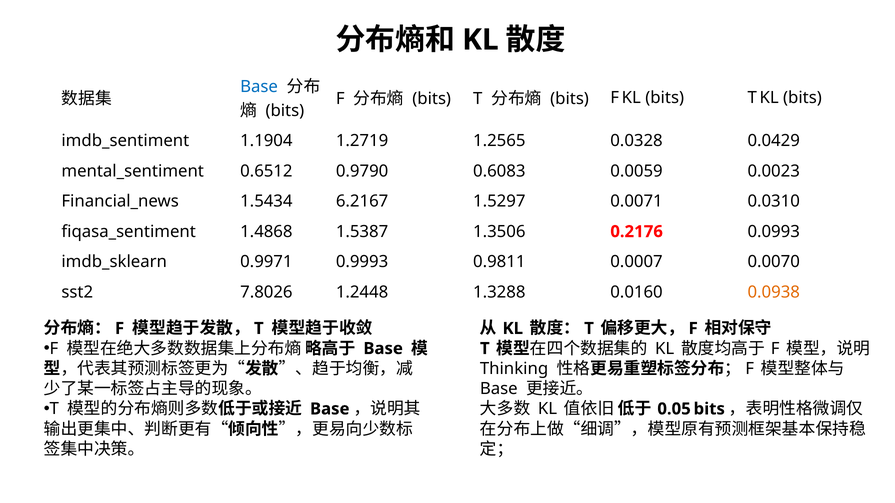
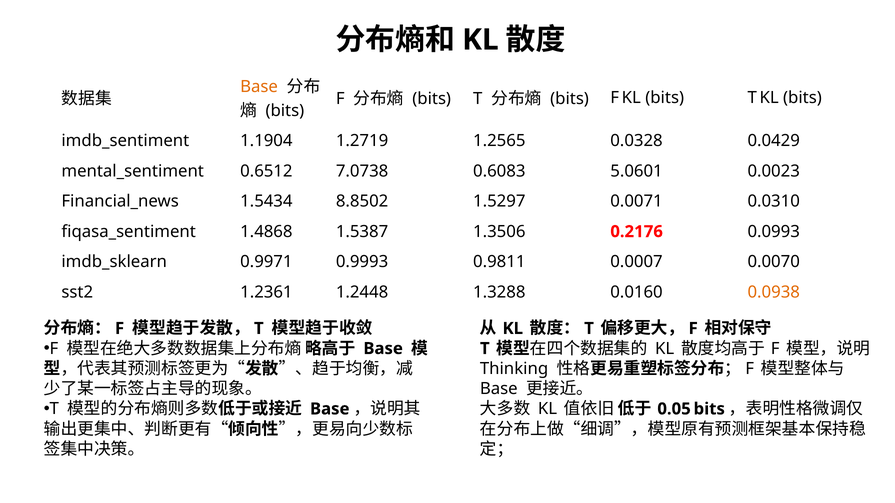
Base colour: blue -> orange (259, 87)
0.9790: 0.9790 -> 7.0738 (362, 171)
0.0059: 0.0059 -> 5.0601 (637, 171)
6.2167: 6.2167 -> 8.8502 (362, 202)
7.8026: 7.8026 -> 1.2361 (266, 292)
